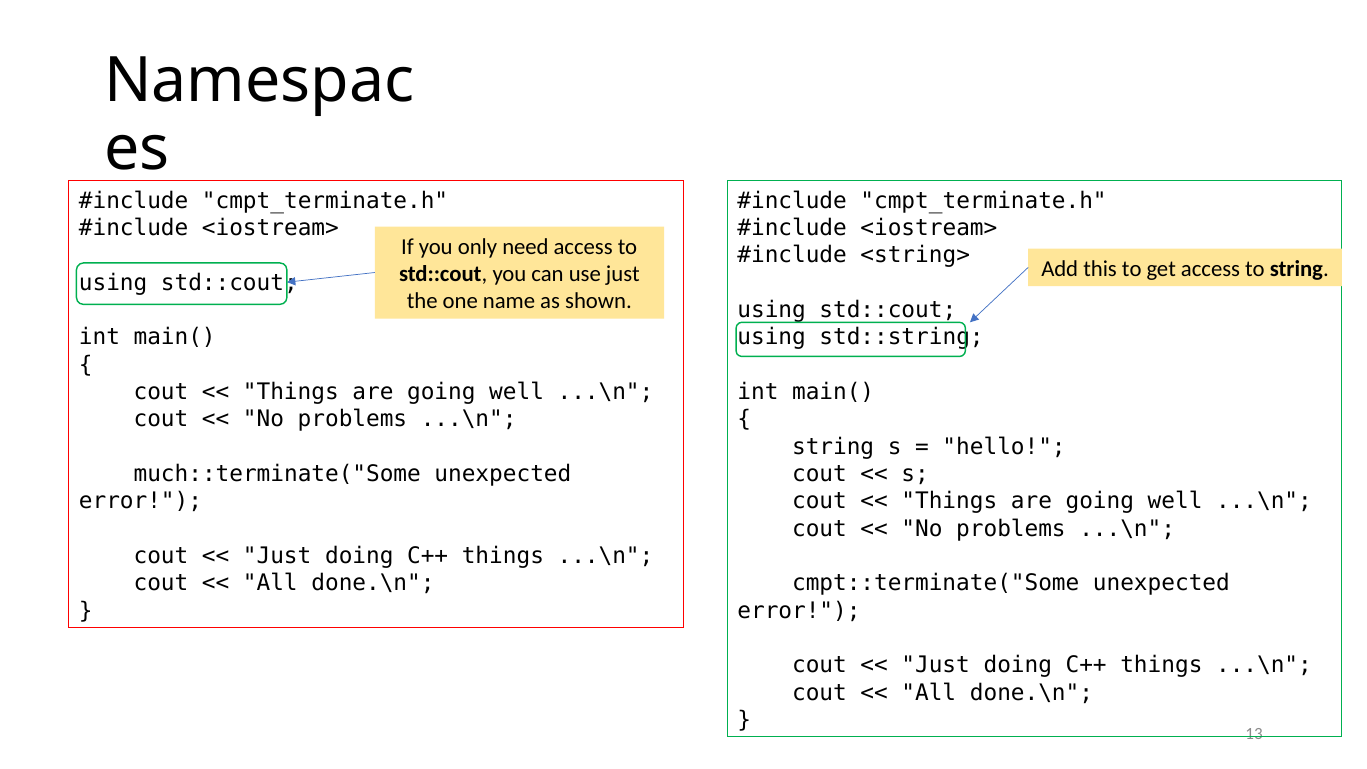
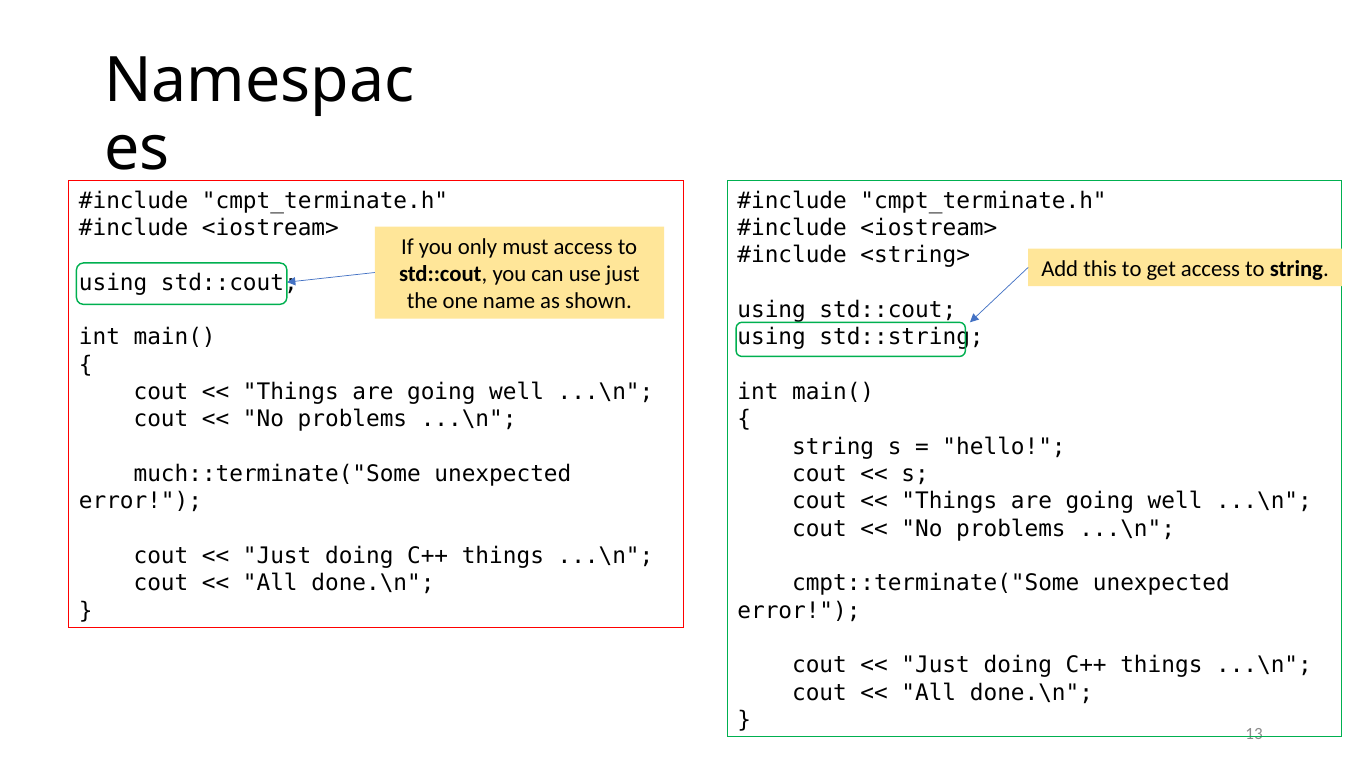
need: need -> must (525, 247)
